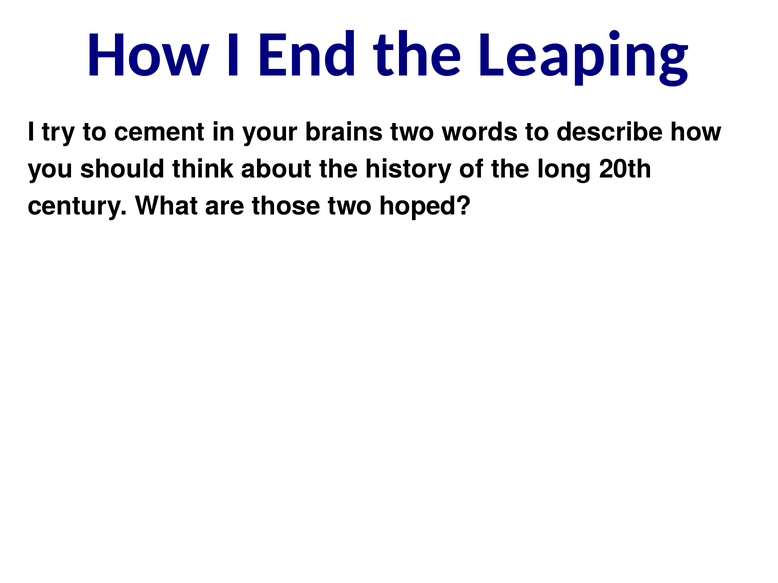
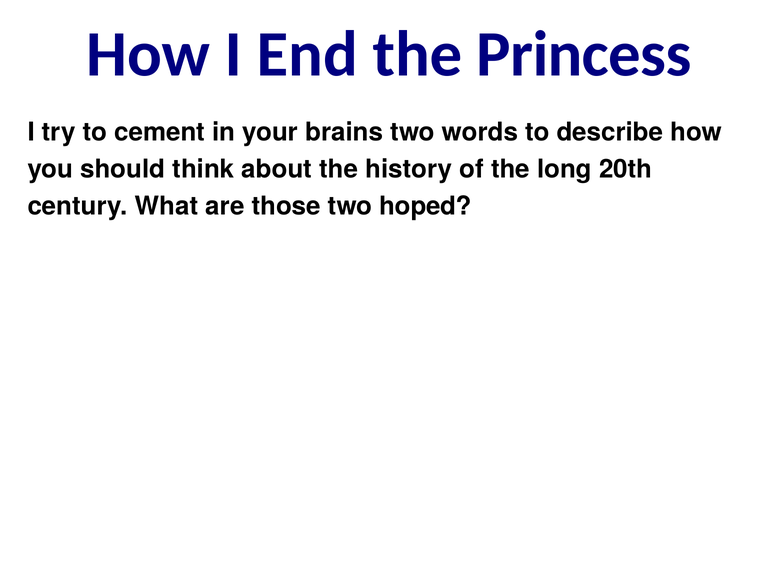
Leaping: Leaping -> Princess (584, 55)
